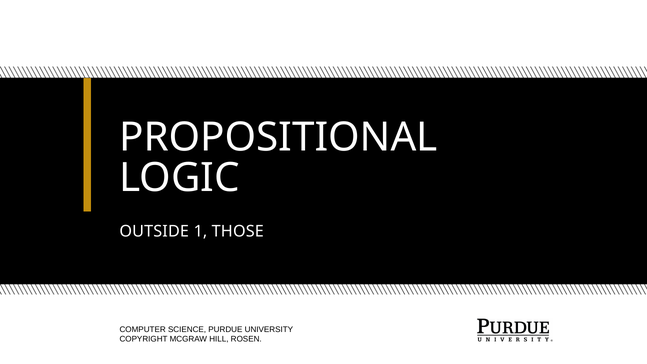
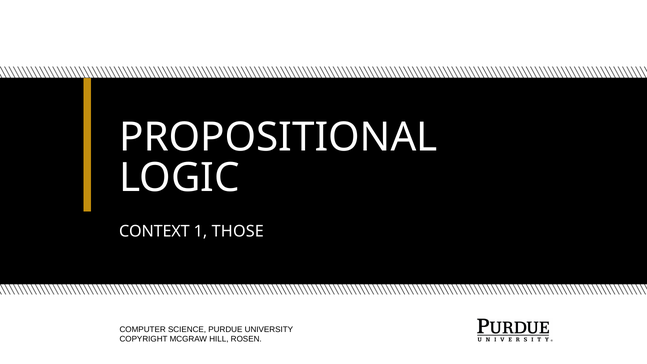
OUTSIDE: OUTSIDE -> CONTEXT (154, 231)
